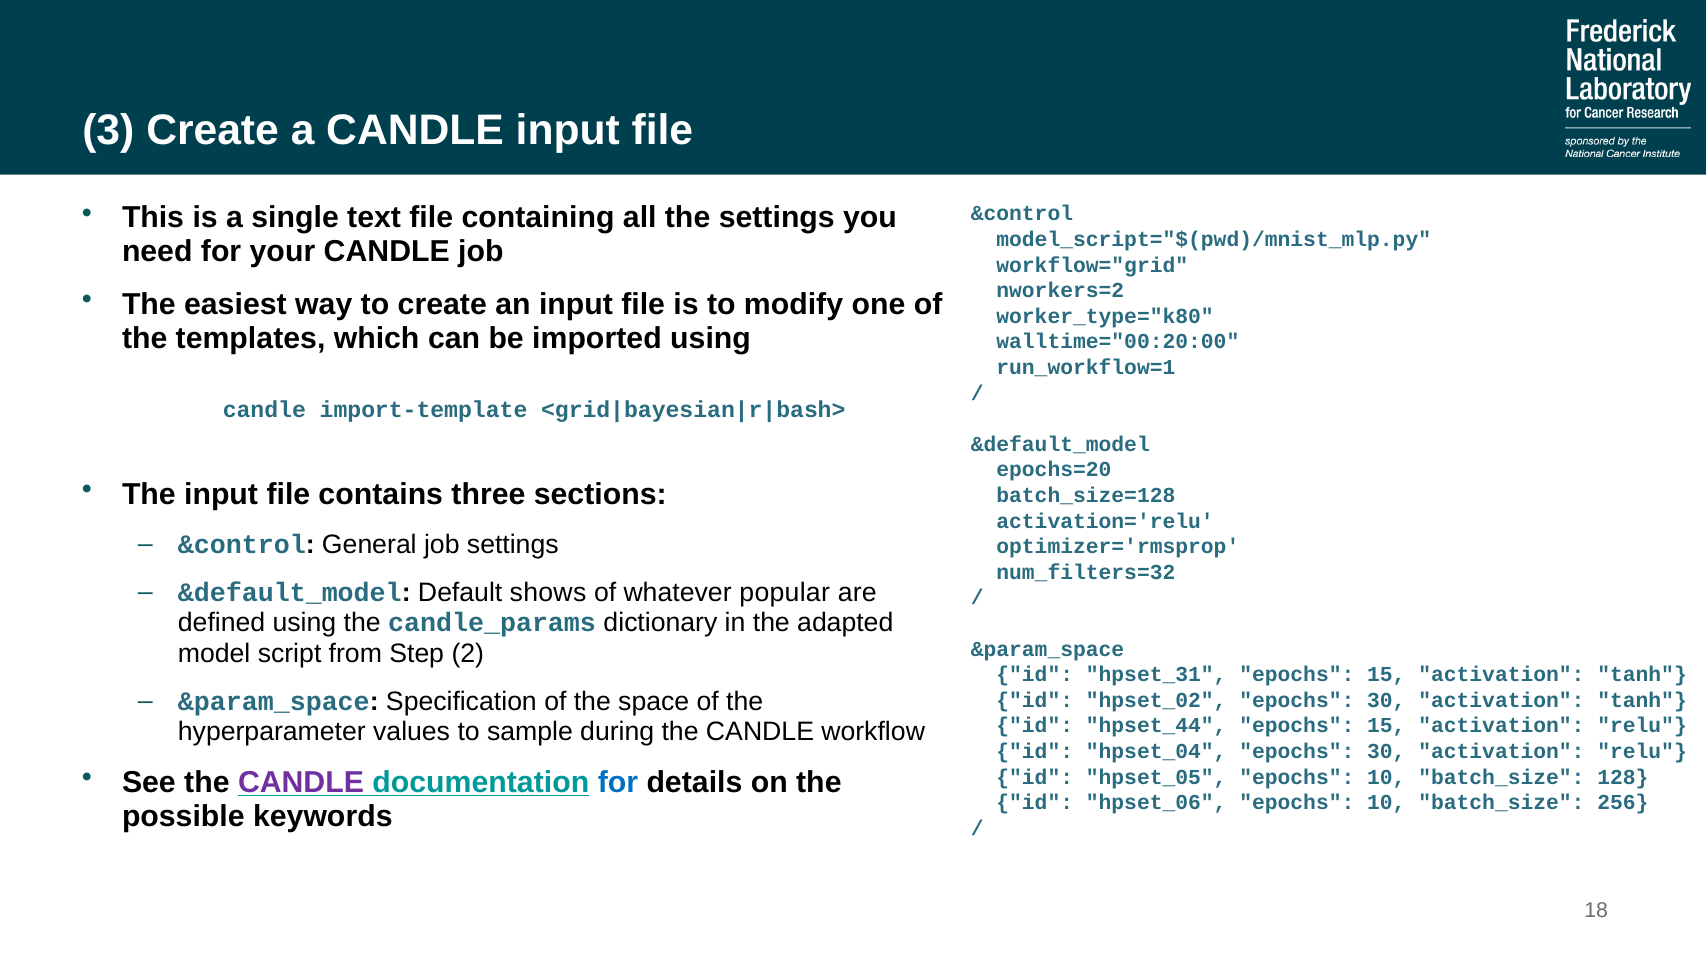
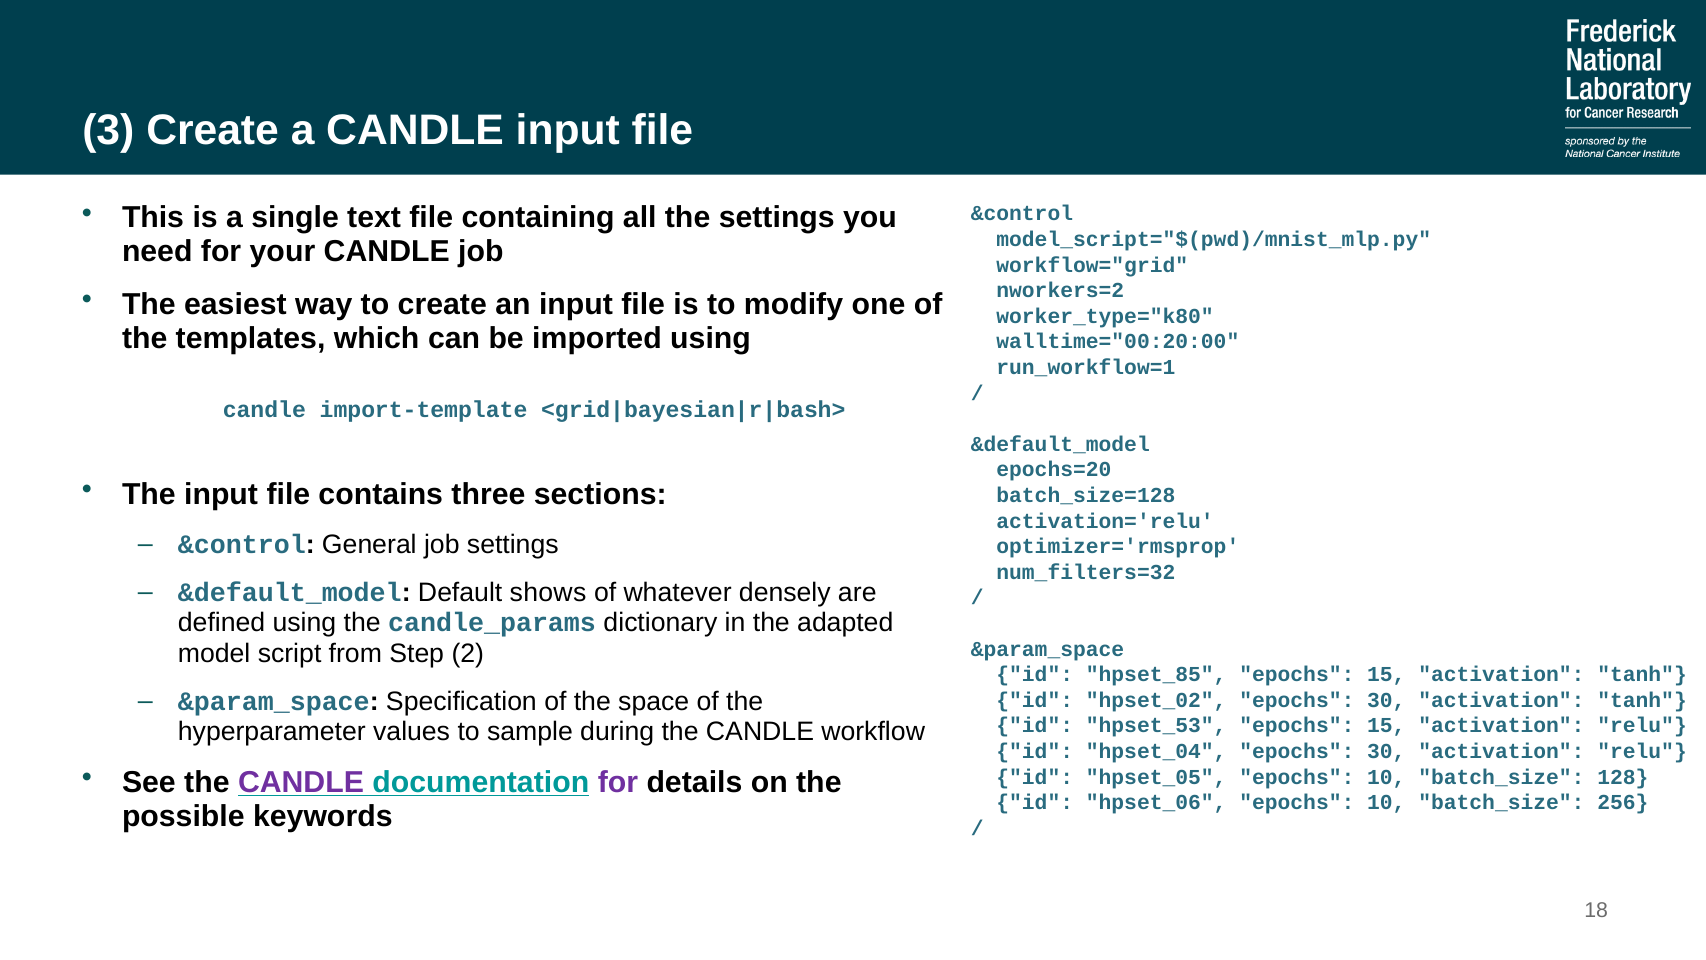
popular: popular -> densely (785, 592)
hpset_31: hpset_31 -> hpset_85 (1156, 674)
hpset_44: hpset_44 -> hpset_53 (1156, 726)
for colour: blue -> purple (618, 782)
